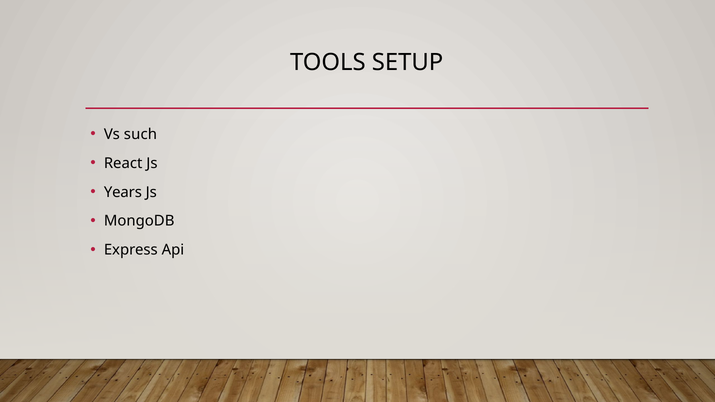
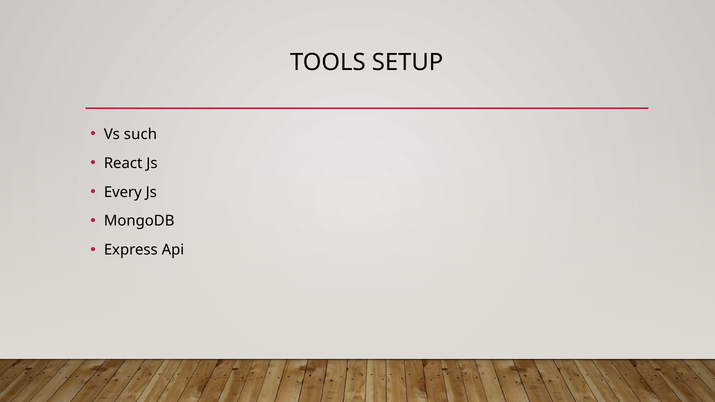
Years: Years -> Every (123, 192)
